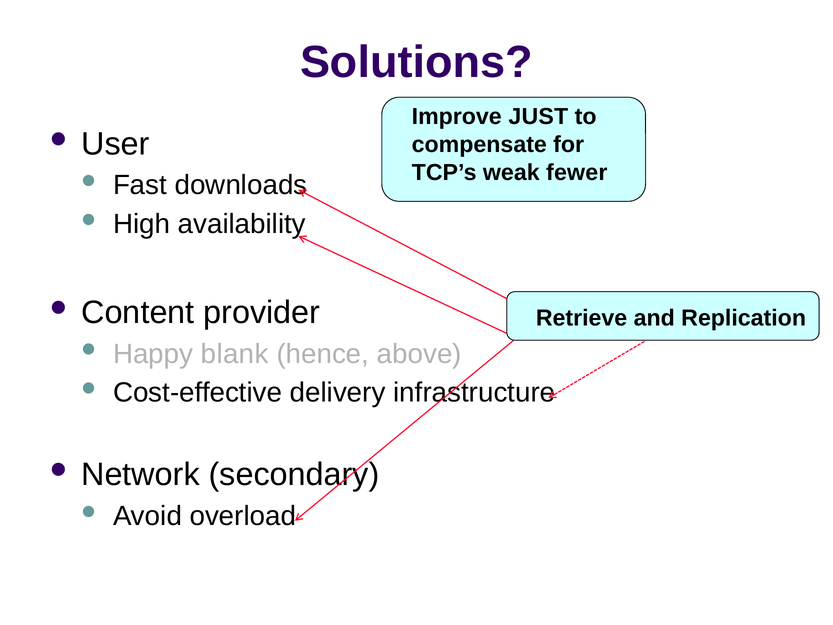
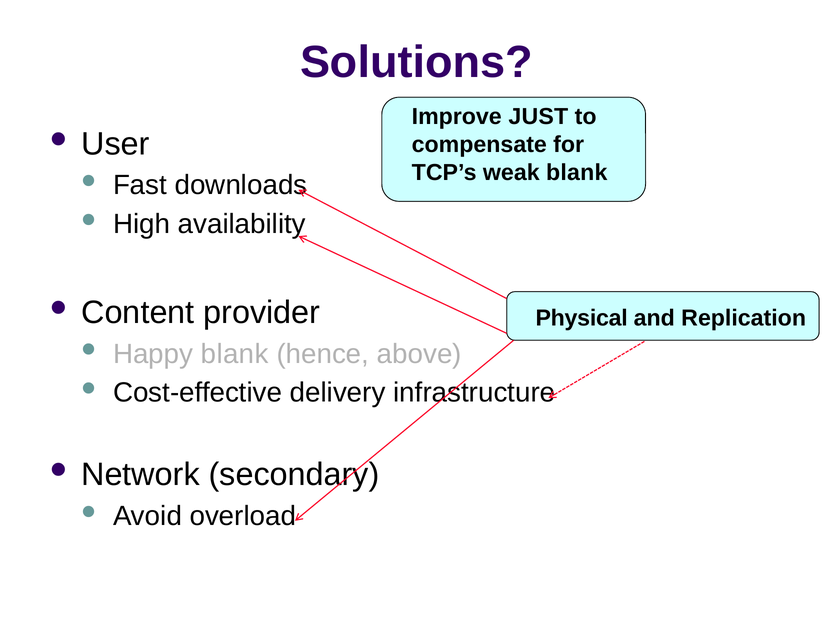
weak fewer: fewer -> blank (577, 172)
Retrieve: Retrieve -> Physical (582, 318)
